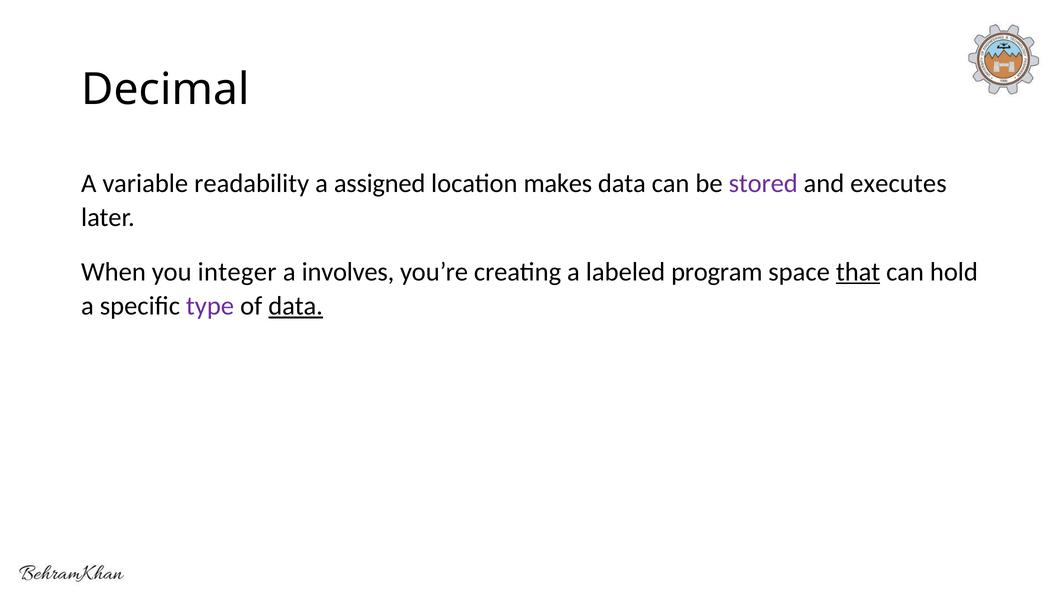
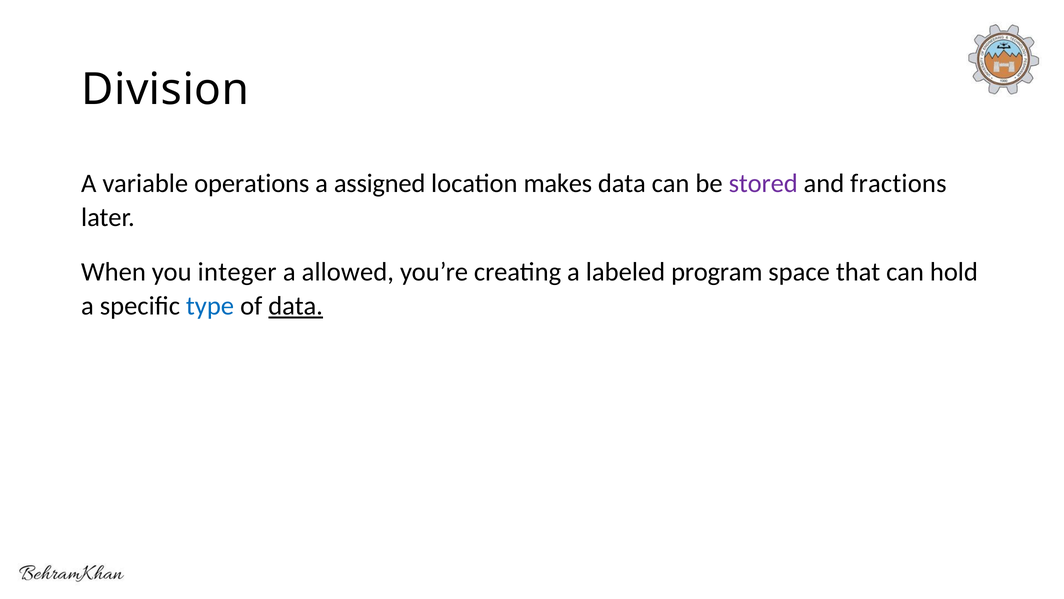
Decimal: Decimal -> Division (165, 89)
readability: readability -> operations (252, 183)
executes: executes -> fractions (898, 183)
involves: involves -> allowed (348, 272)
that underline: present -> none (858, 272)
type colour: purple -> blue (210, 306)
